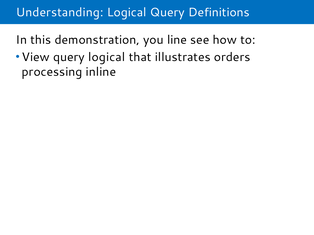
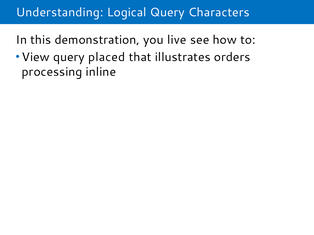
Definitions: Definitions -> Characters (219, 12)
line: line -> live (177, 40)
query logical: logical -> placed (107, 57)
